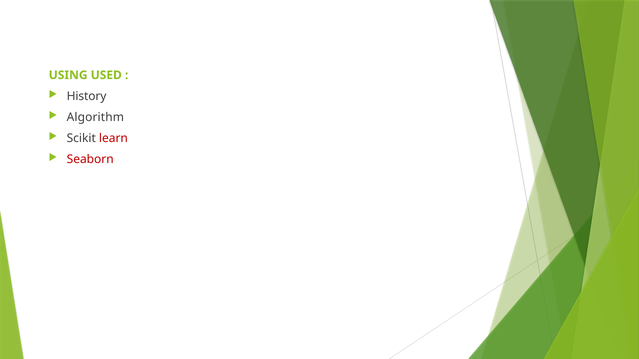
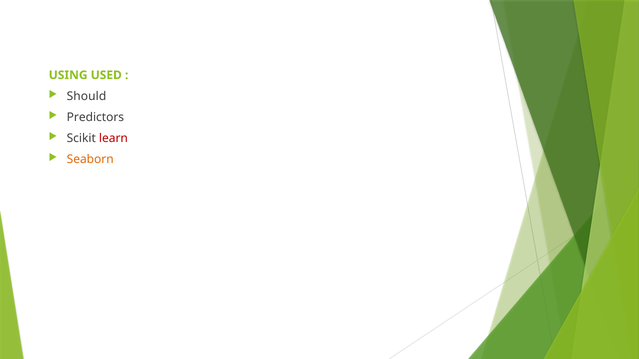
History: History -> Should (86, 96)
Algorithm: Algorithm -> Predictors (95, 117)
Seaborn colour: red -> orange (90, 159)
